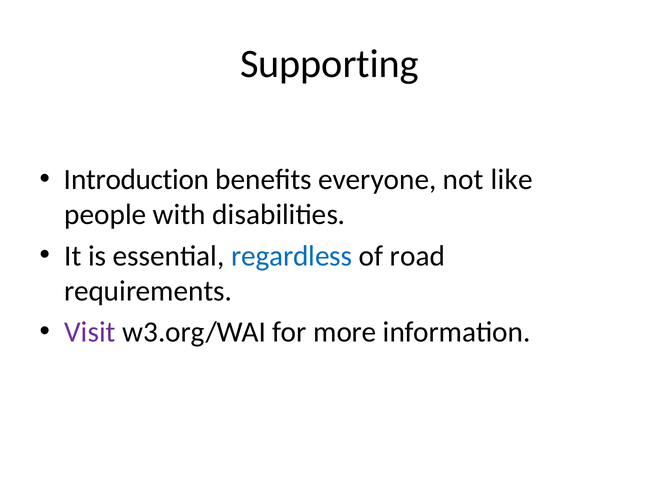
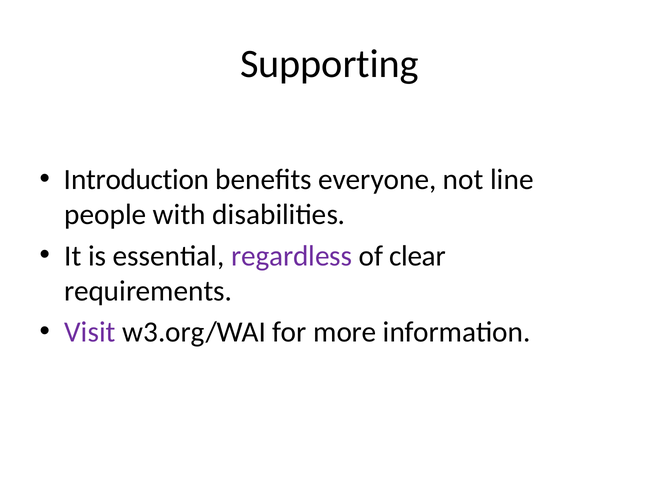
like: like -> line (512, 179)
regardless colour: blue -> purple (292, 255)
road: road -> clear (418, 255)
